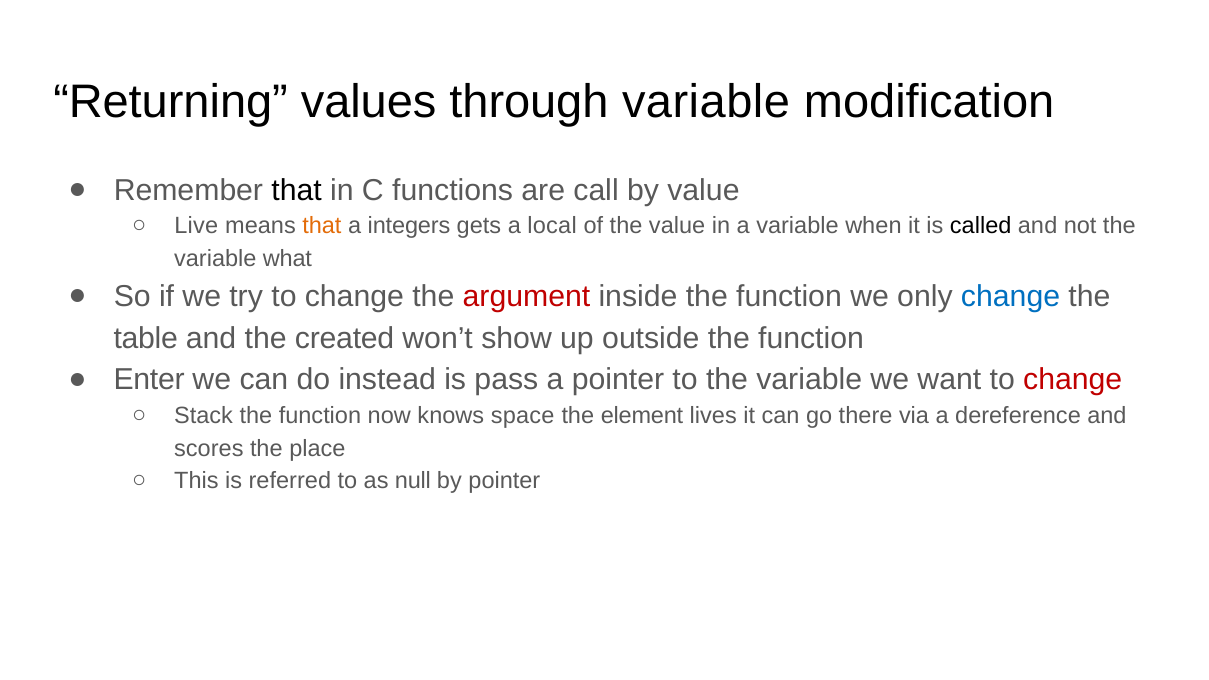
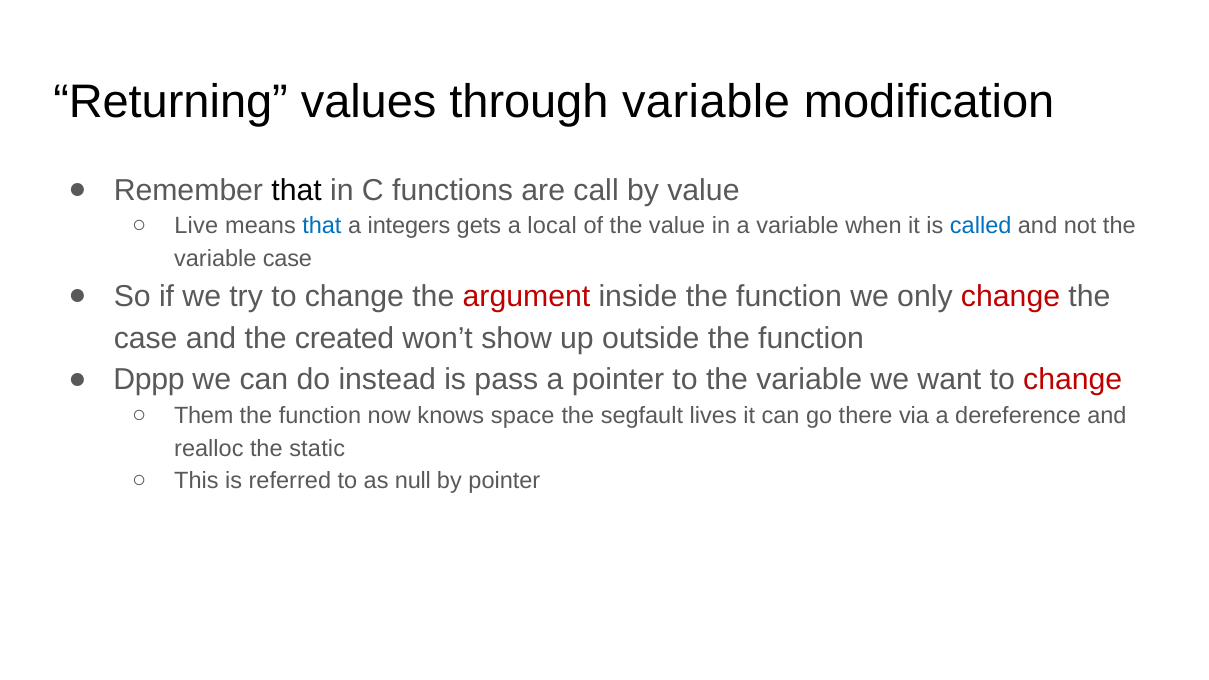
that colour: orange -> blue (322, 226)
called colour: black -> blue (981, 226)
variable what: what -> case (287, 259)
change colour: blue -> red (1011, 297)
table: table -> case (146, 338)
Enter: Enter -> Dppp (149, 380)
Stack: Stack -> Them (204, 416)
element: element -> segfault (642, 416)
scores: scores -> realloc (209, 448)
place: place -> static (317, 448)
